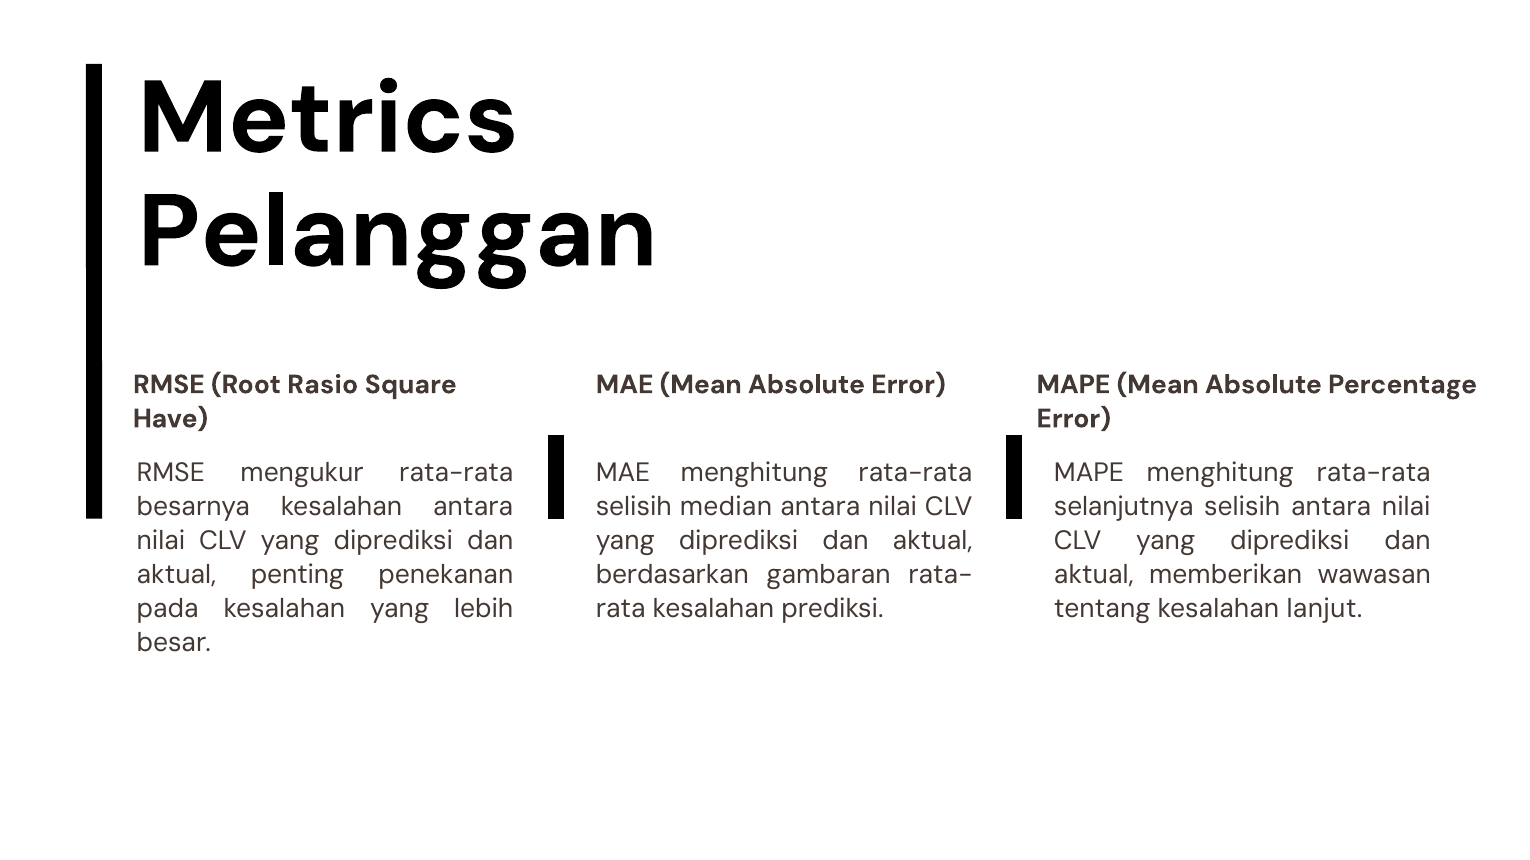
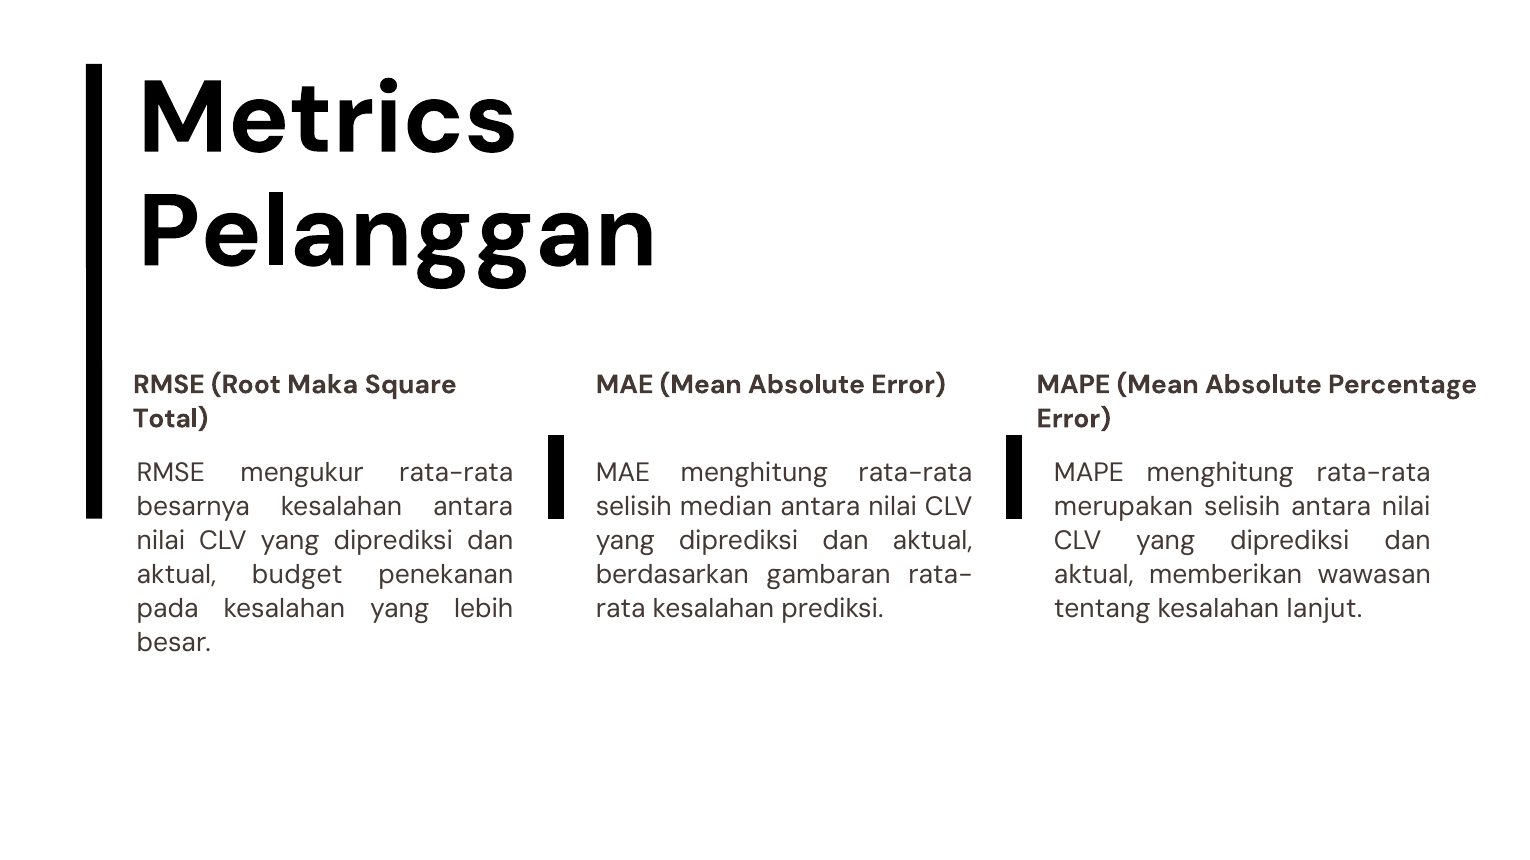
Rasio: Rasio -> Maka (323, 385)
Have: Have -> Total (170, 419)
selanjutnya: selanjutnya -> merupakan (1124, 507)
penting: penting -> budget (297, 575)
